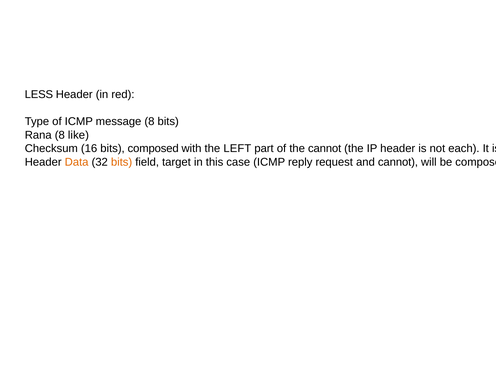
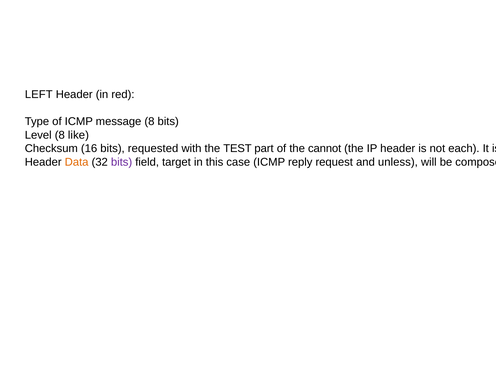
LESS: LESS -> LEFT (39, 95)
Rana: Rana -> Level (38, 135)
bits composed: composed -> requested (153, 149)
LEFT: LEFT -> TEST (237, 149)
bits colour: orange -> purple (122, 162)
and cannot: cannot -> unless (398, 162)
